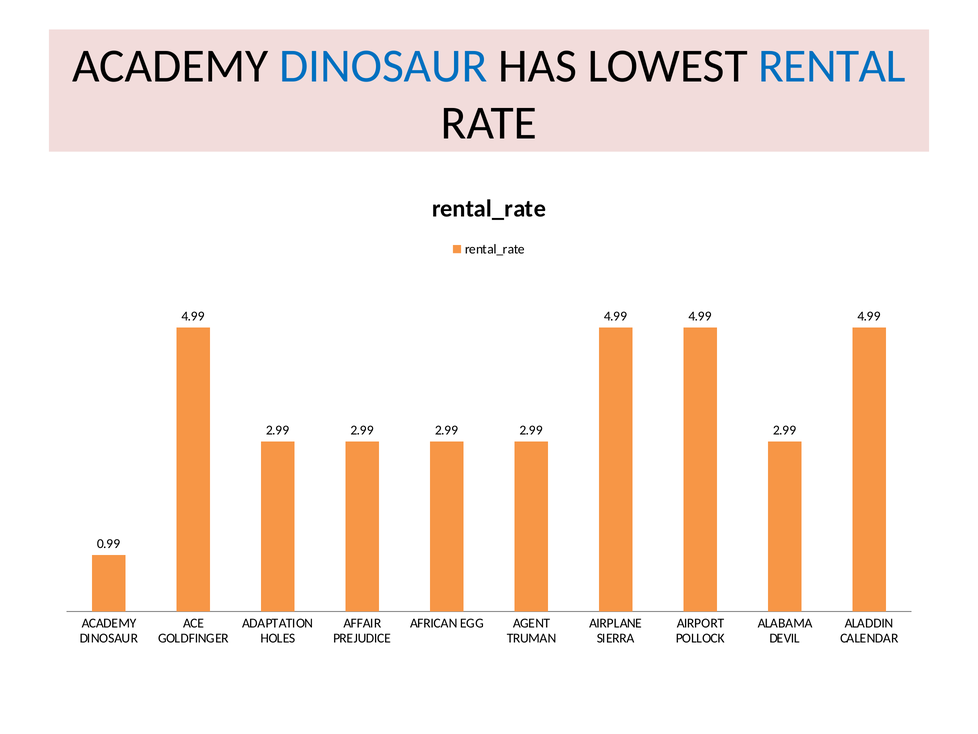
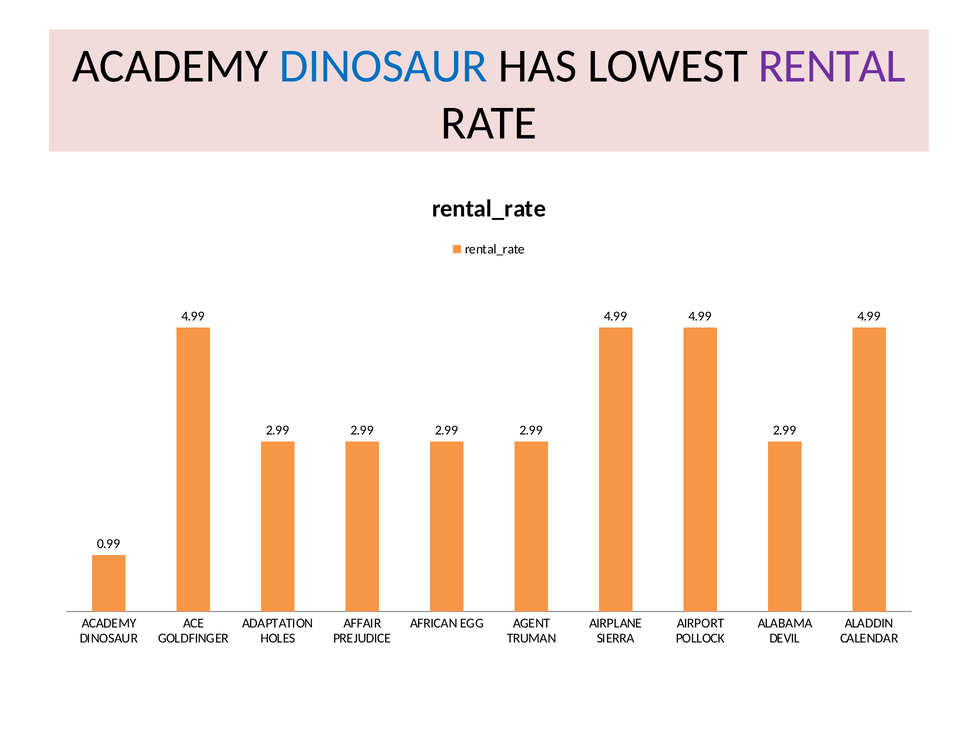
RENTAL colour: blue -> purple (832, 66)
